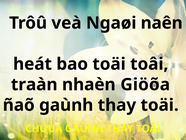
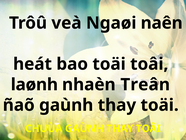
traàn: traàn -> laønh (34, 84)
Giöõa: Giöõa -> Treân (145, 84)
